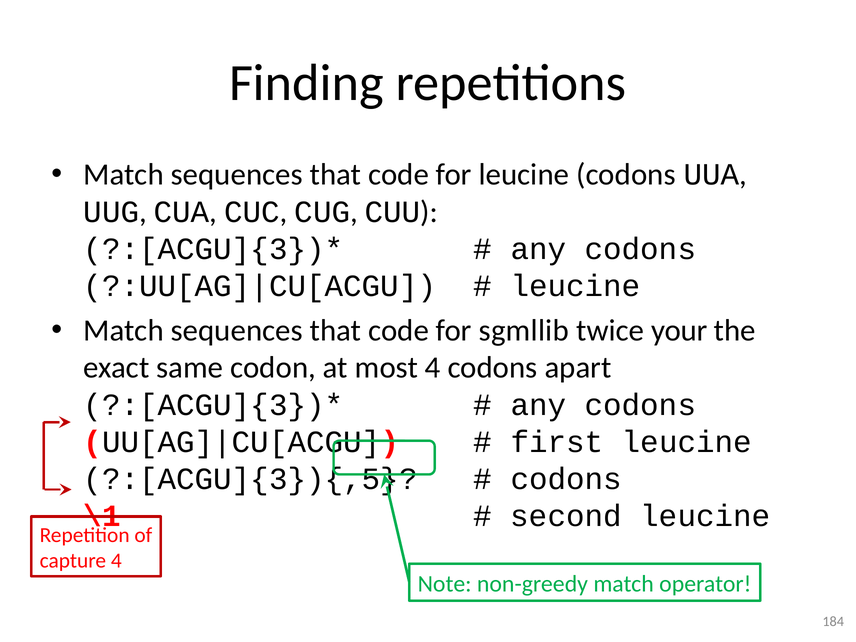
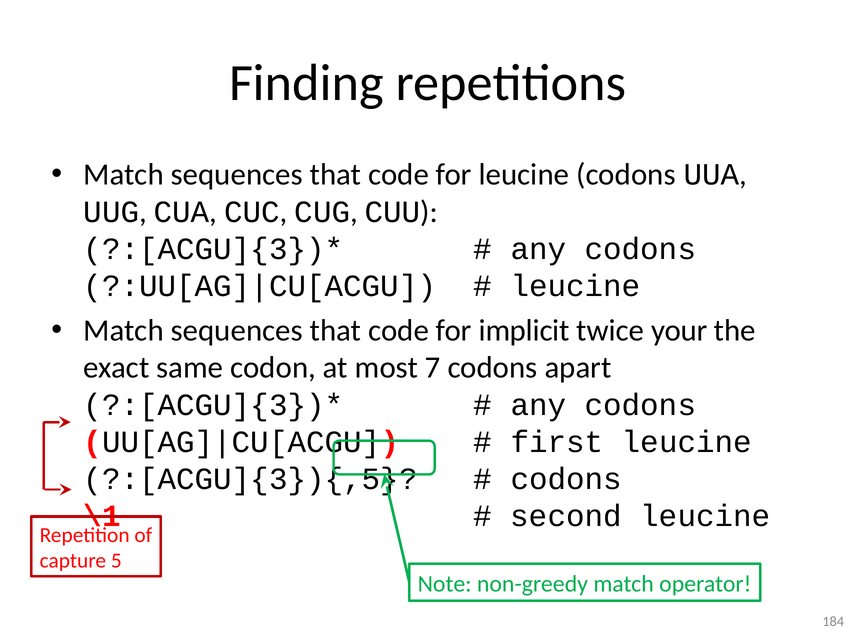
sgmllib: sgmllib -> implicit (524, 331)
most 4: 4 -> 7 (433, 368)
capture 4: 4 -> 5 (116, 561)
